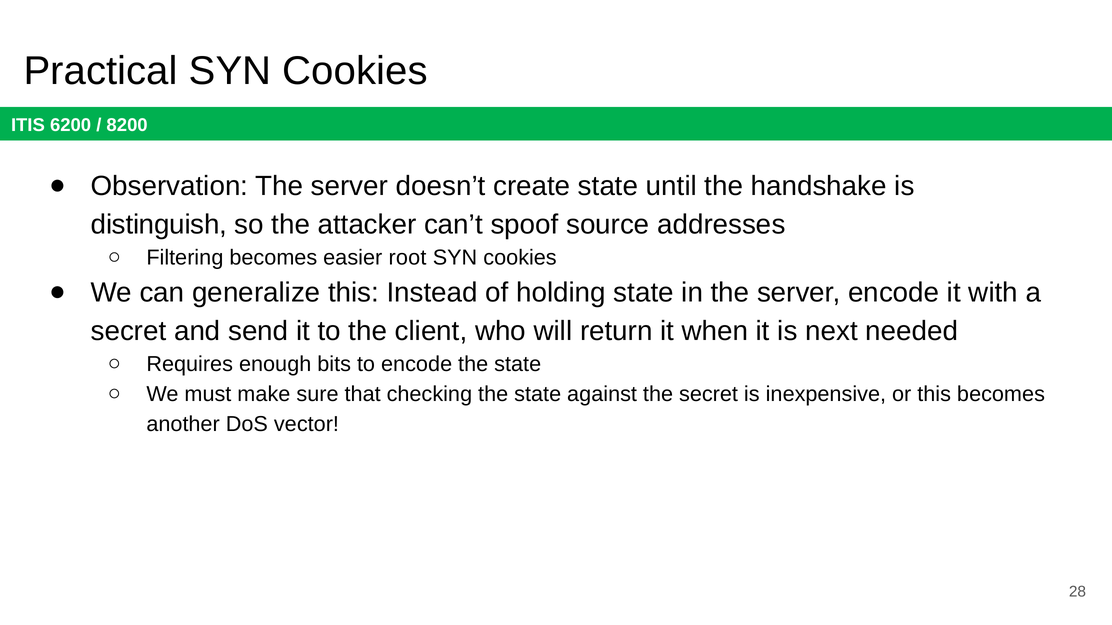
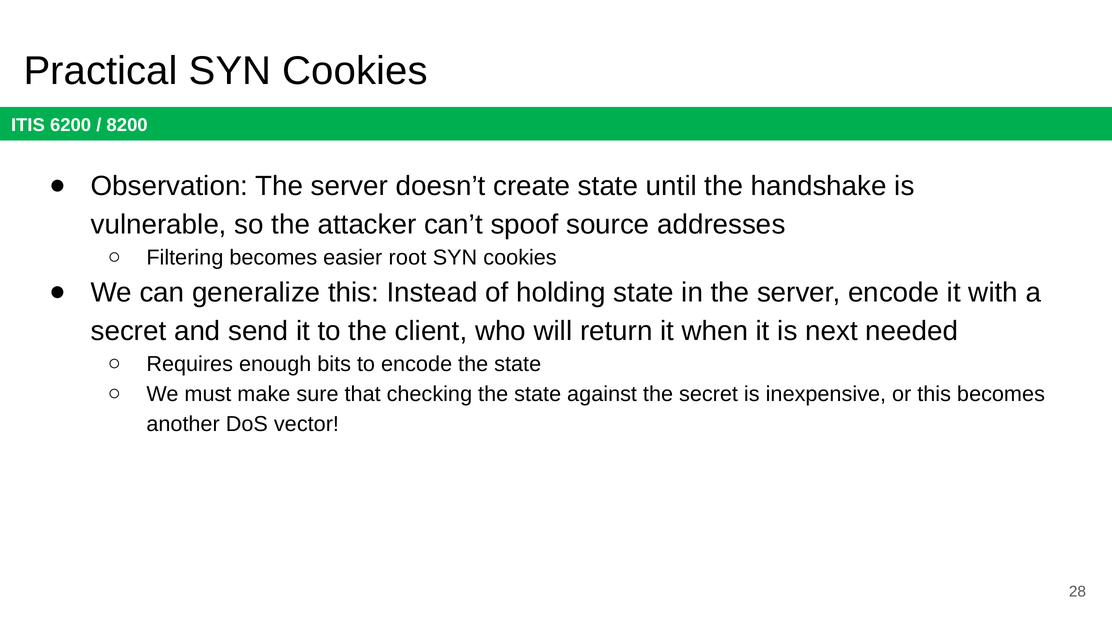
distinguish: distinguish -> vulnerable (159, 225)
